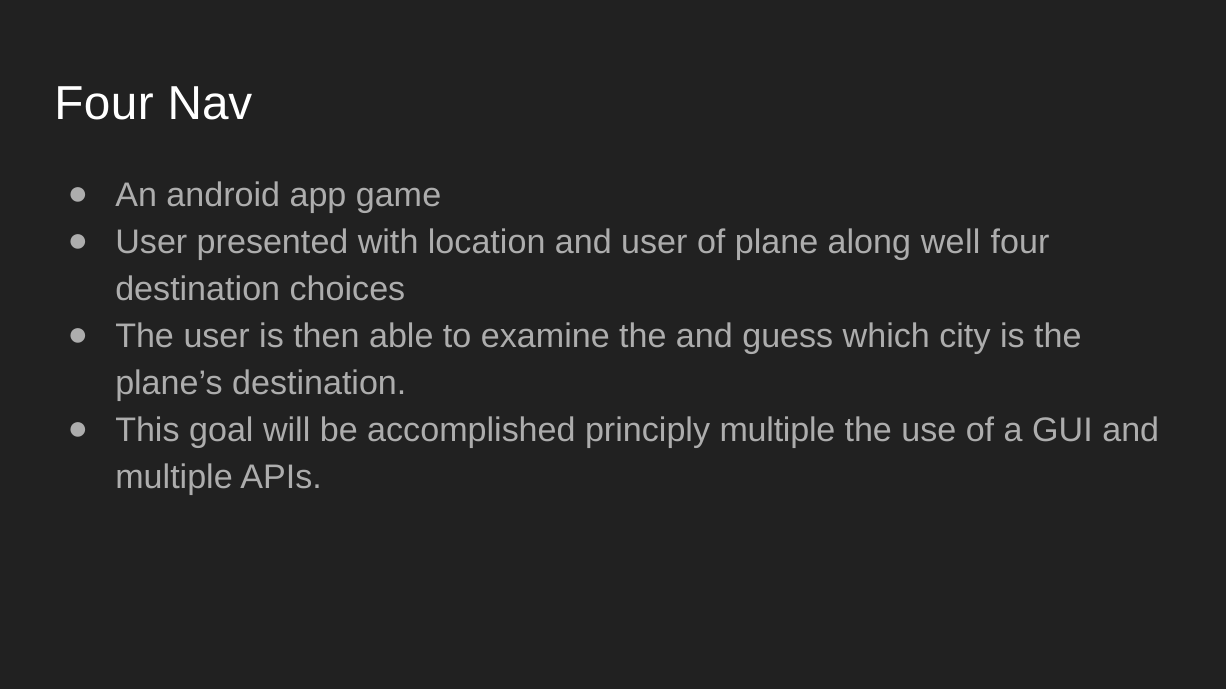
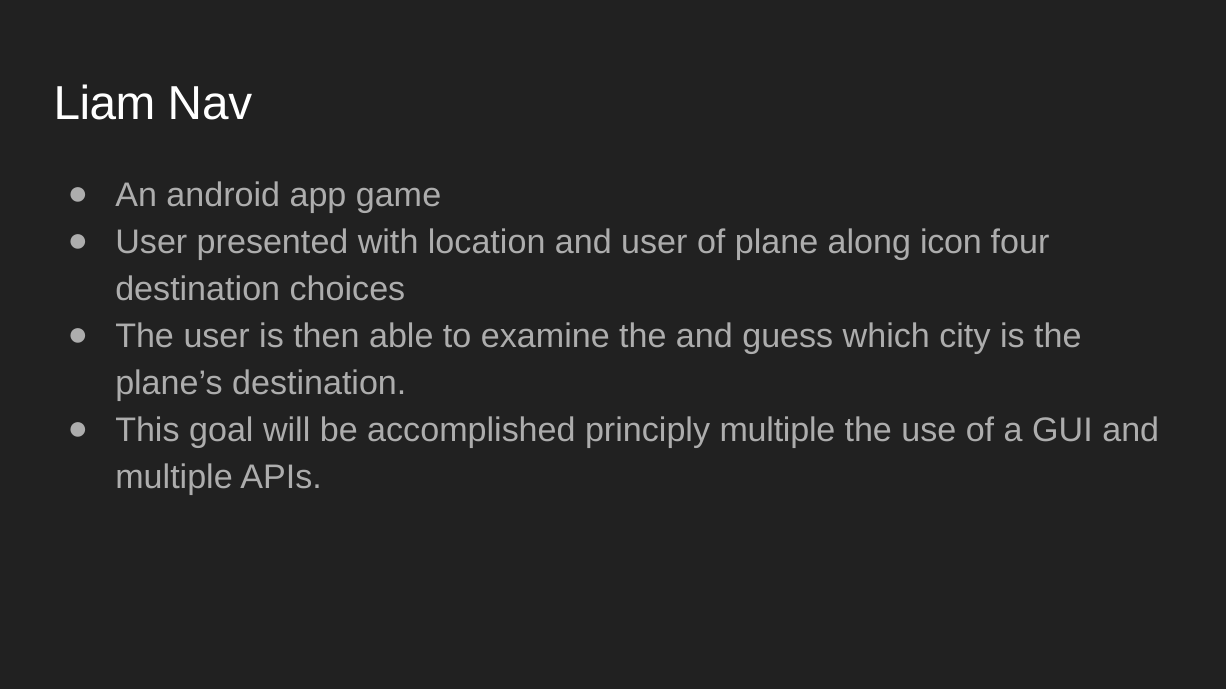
Four: Four -> Liam (105, 104)
well: well -> icon (951, 243)
